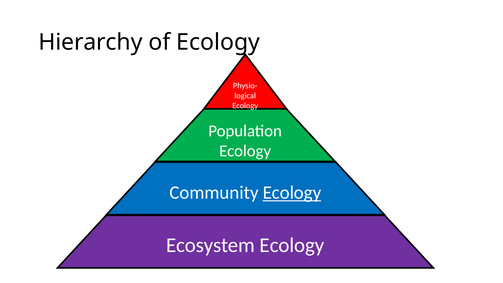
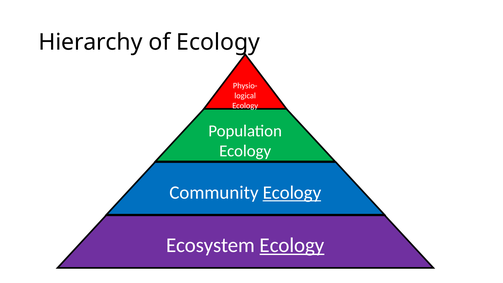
Ecology underline: none -> present (292, 245)
